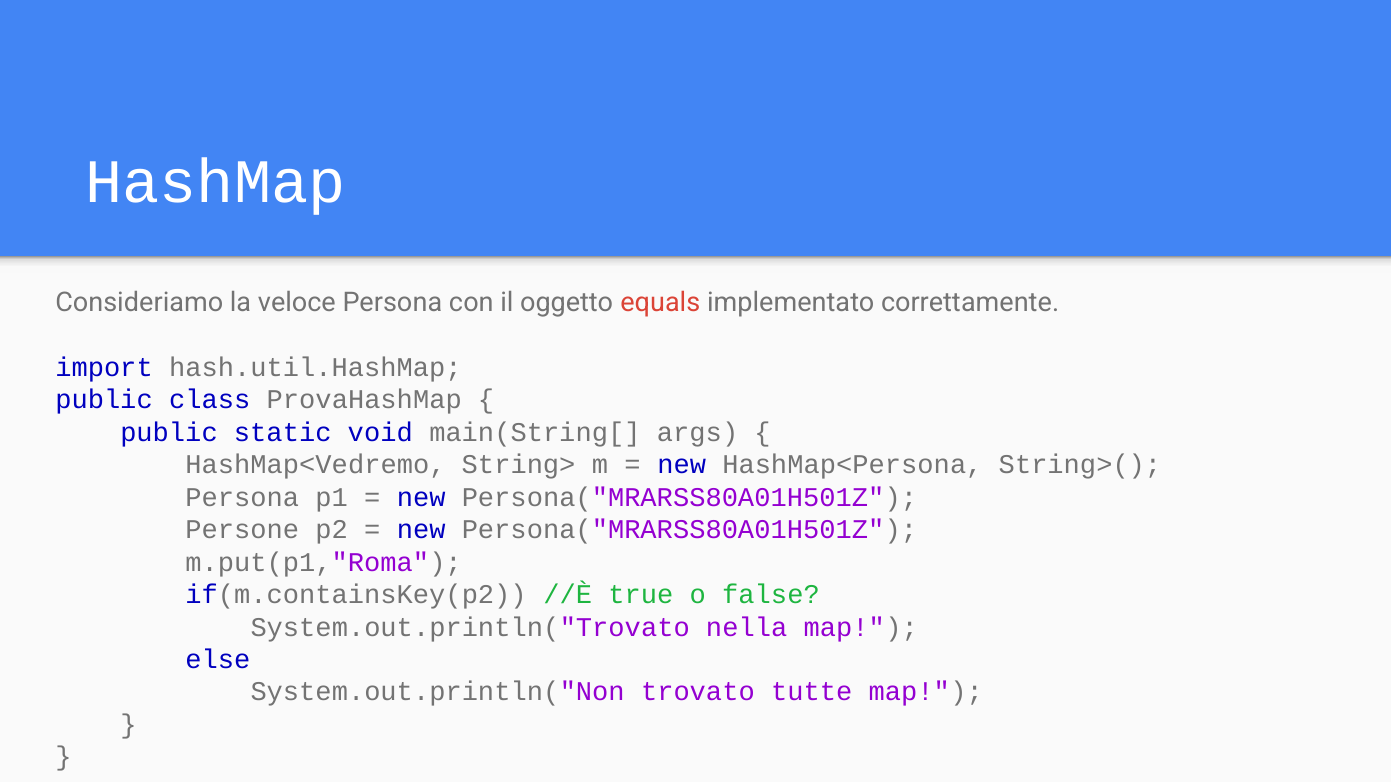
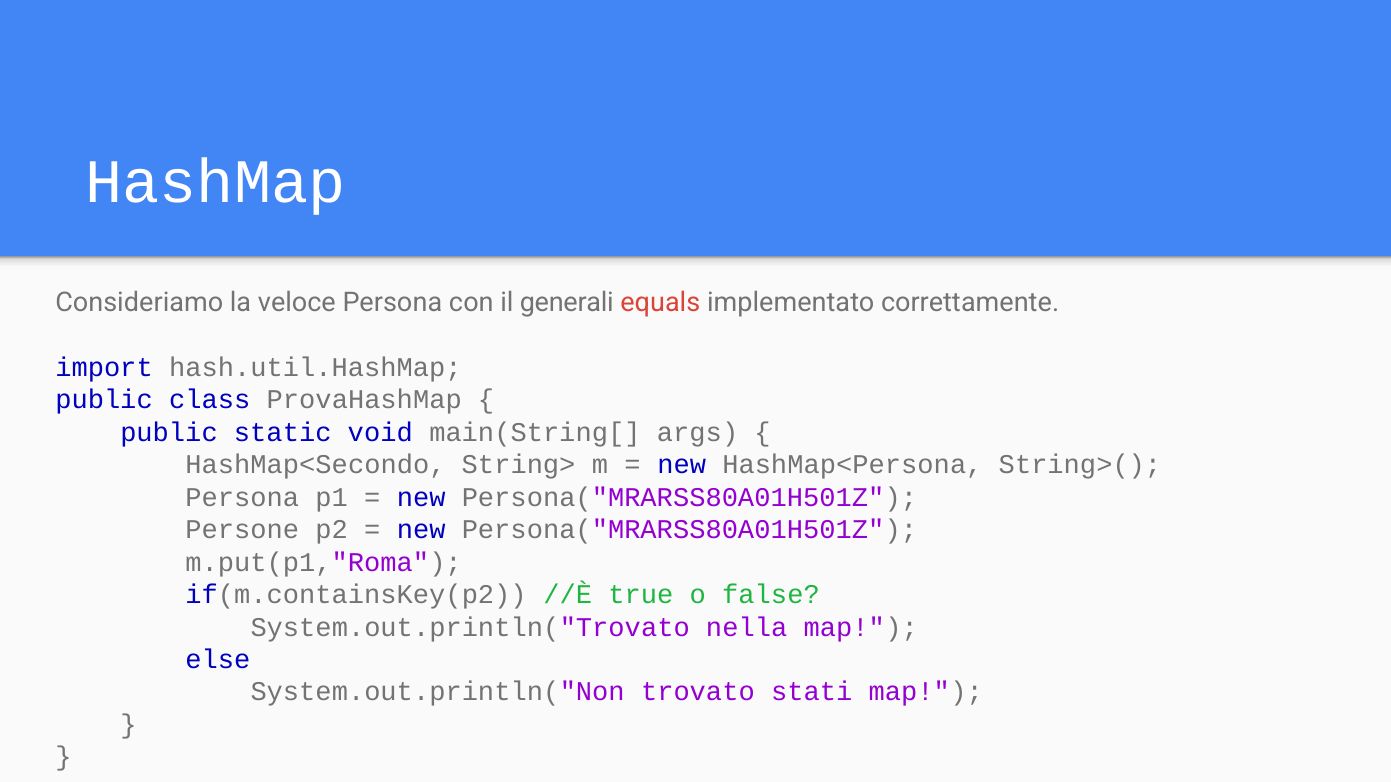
oggetto: oggetto -> generali (567, 303)
HashMap<Vedremo: HashMap<Vedremo -> HashMap<Secondo (315, 465)
tutte: tutte -> stati (812, 692)
